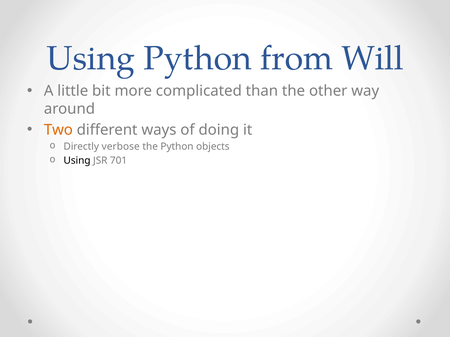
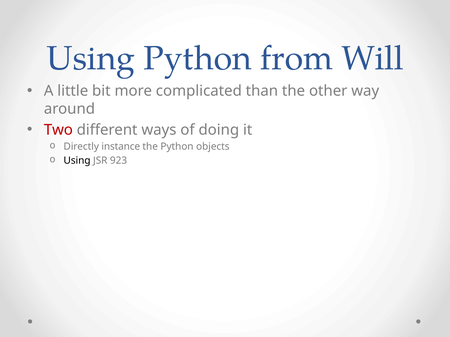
Two colour: orange -> red (58, 130)
verbose: verbose -> instance (121, 147)
701: 701 -> 923 (119, 161)
